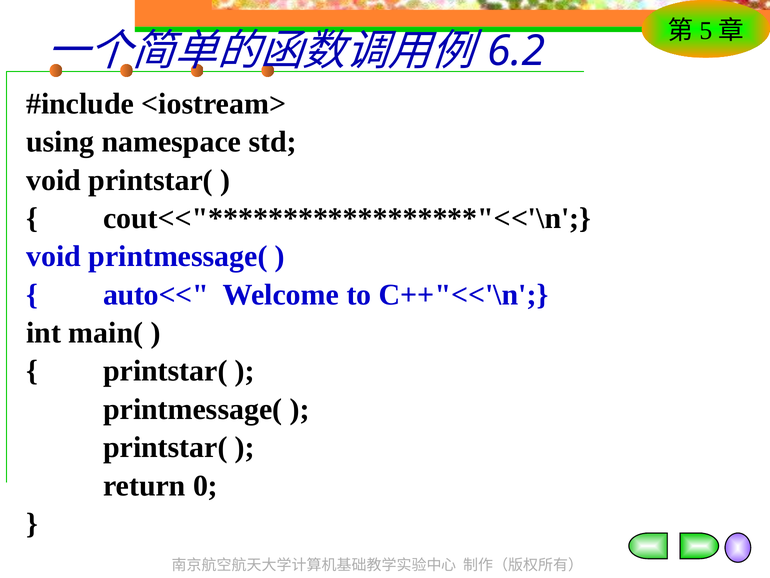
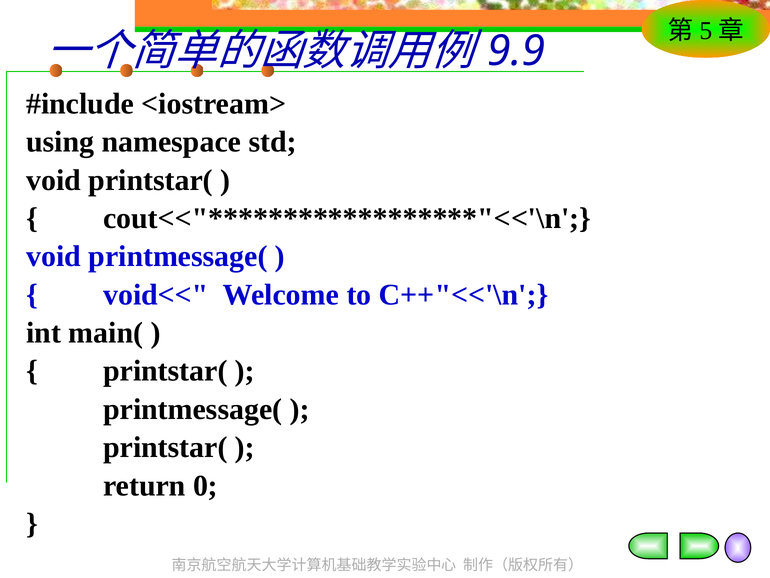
6.2: 6.2 -> 9.9 (516, 51)
auto<<: auto<< -> void<< (156, 295)
